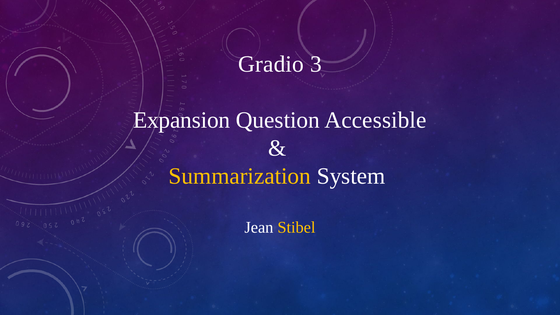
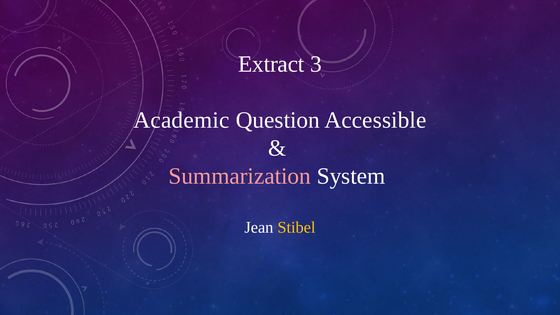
Gradio: Gradio -> Extract (271, 64)
Expansion: Expansion -> Academic (181, 120)
Summarization colour: yellow -> pink (240, 176)
